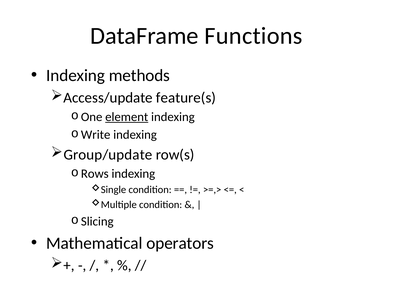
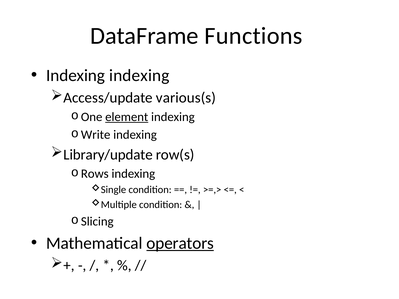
Indexing methods: methods -> indexing (139, 76)
feature(s: feature(s -> various(s (186, 98)
Group/update: Group/update -> Library/update (108, 155)
operators underline: none -> present (180, 243)
